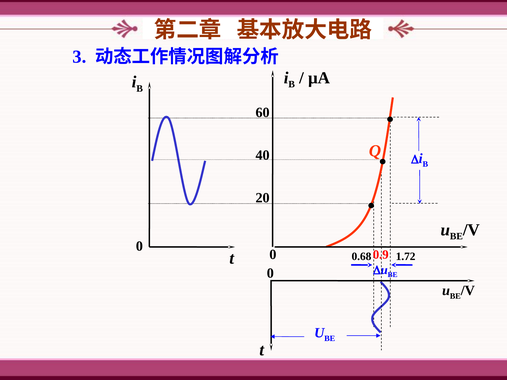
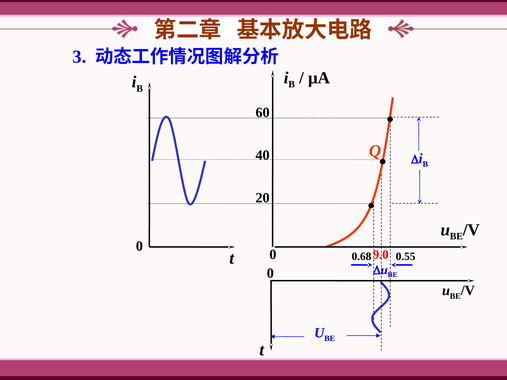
0.9: 0.9 -> 9.0 (381, 255)
1.72: 1.72 -> 0.55 (406, 257)
